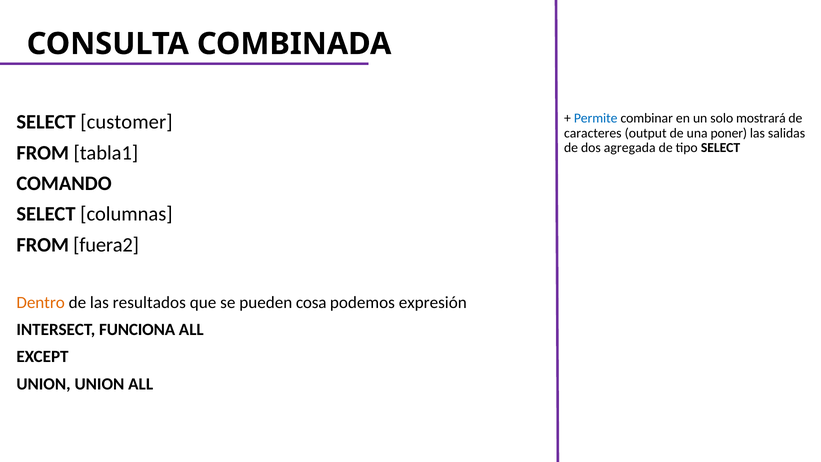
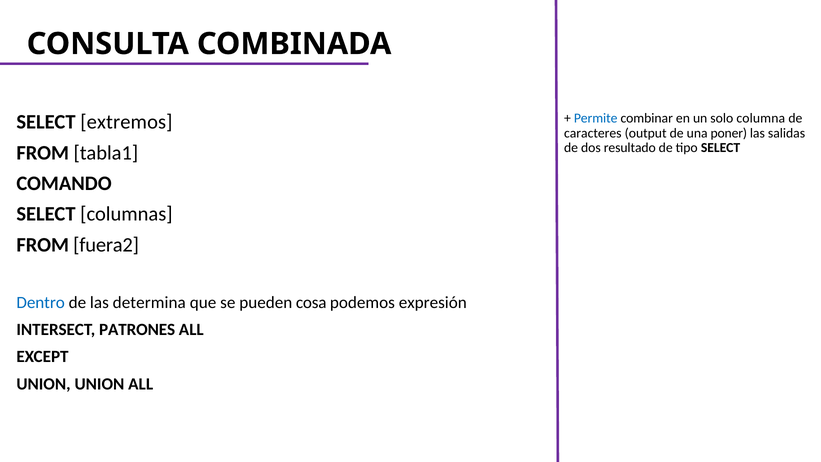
mostrará: mostrará -> columna (761, 118)
customer: customer -> extremos (126, 122)
agregada: agregada -> resultado (630, 148)
Dentro colour: orange -> blue (41, 303)
resultados: resultados -> determina (149, 303)
FUNCIONA: FUNCIONA -> PATRONES (137, 330)
